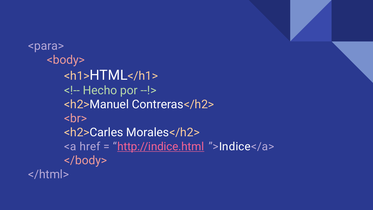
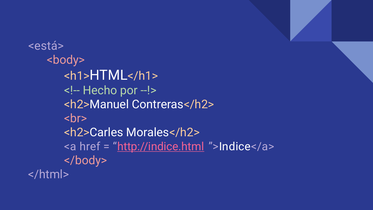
<para>: <para> -> <está> (46, 46)
